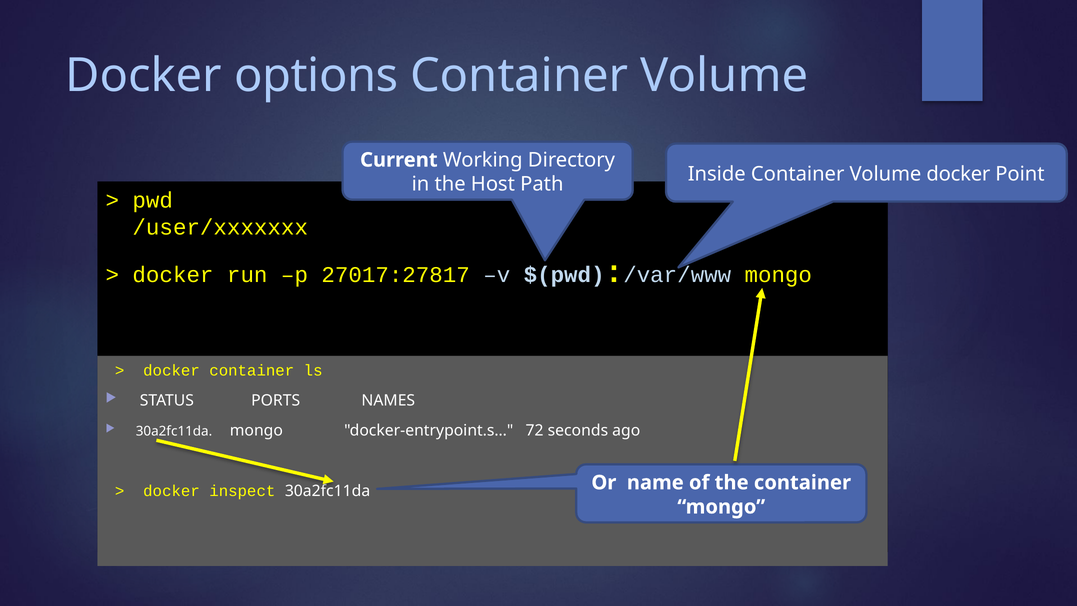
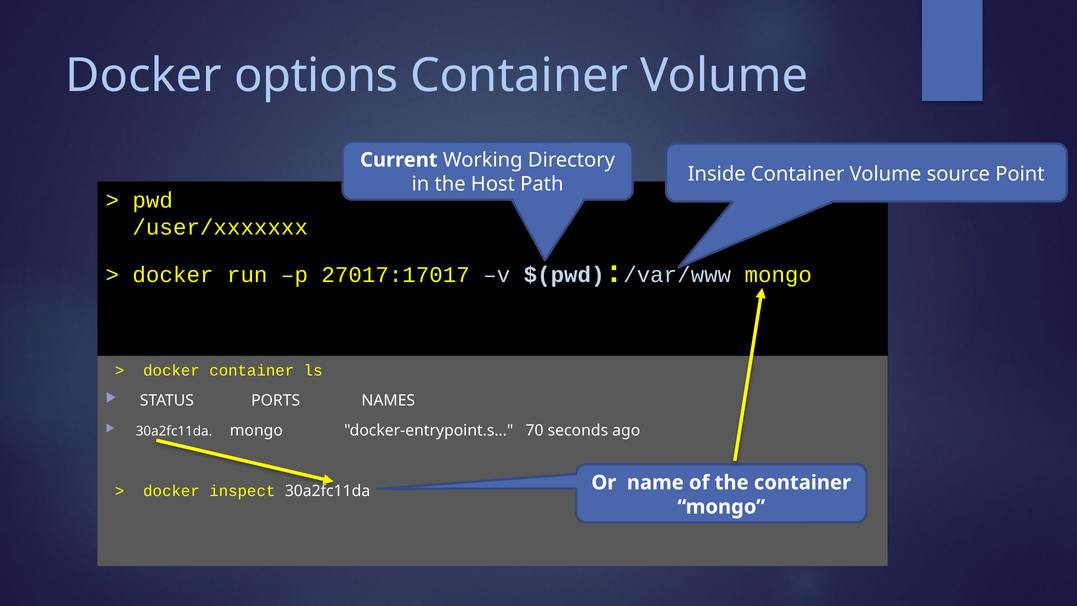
Volume docker: docker -> source (958, 174)
27017:27817: 27017:27817 -> 27017:17017 (396, 275)
72: 72 -> 70 (535, 431)
